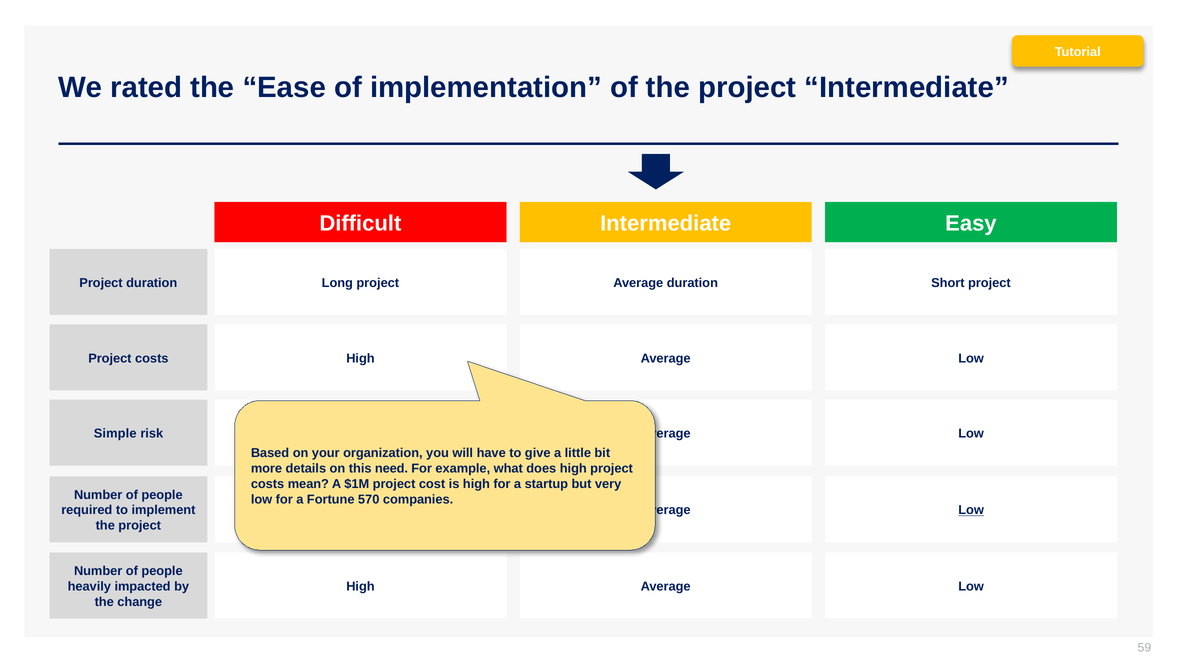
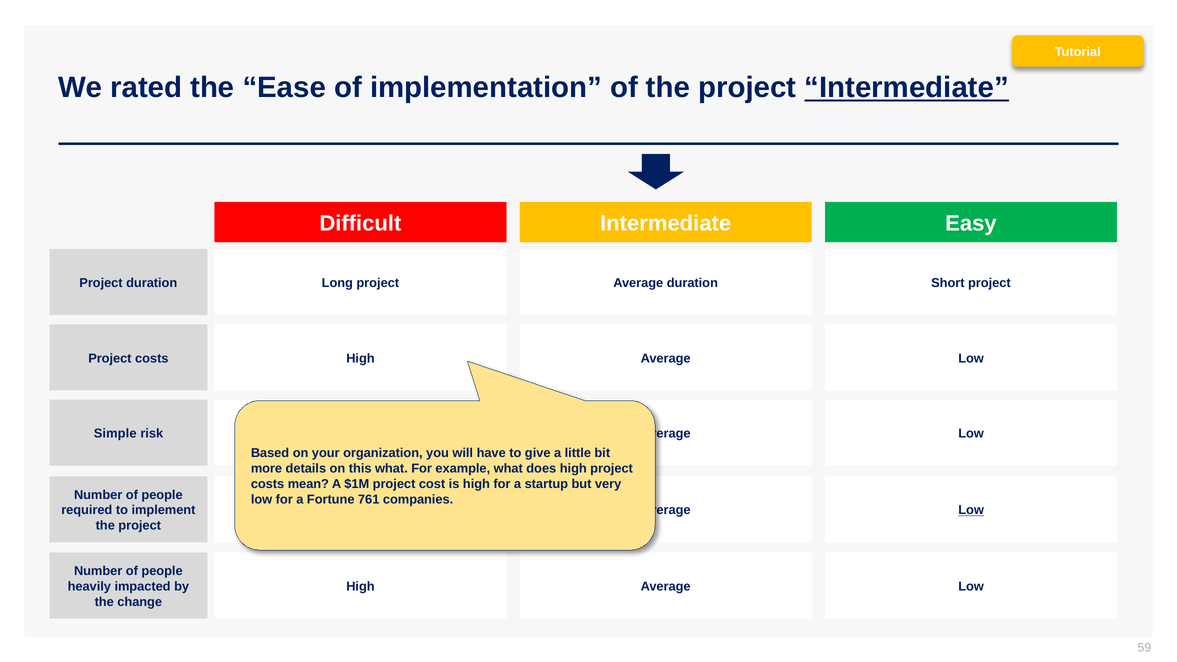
Intermediate underline: none -> present (907, 88)
this need: need -> what (391, 469)
570: 570 -> 761 (369, 499)
